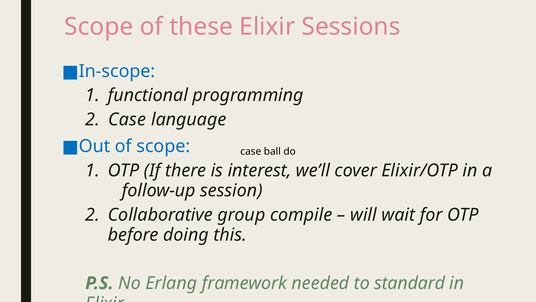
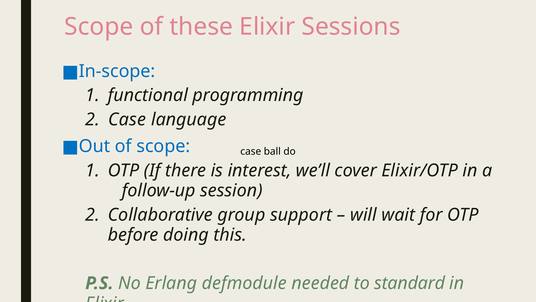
compile: compile -> support (301, 214)
framework: framework -> defmodule (244, 283)
